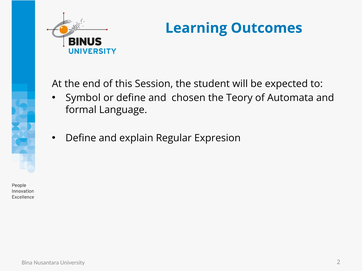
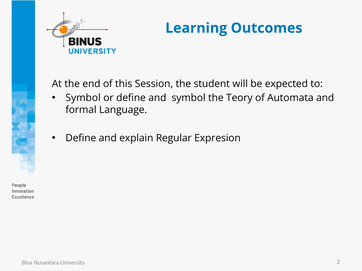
and chosen: chosen -> symbol (189, 98)
